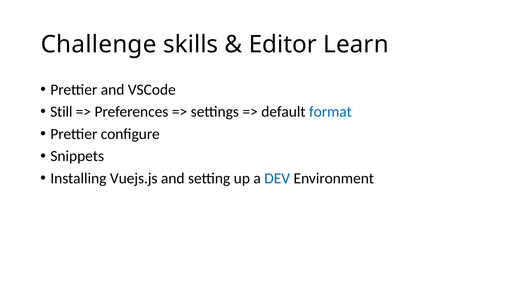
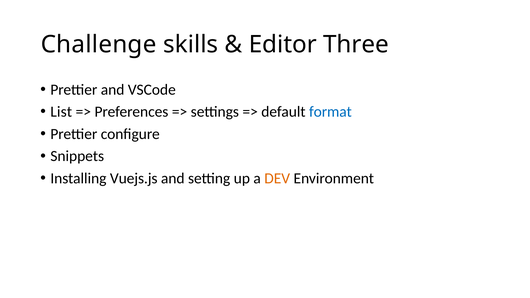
Learn: Learn -> Three (356, 45)
Still: Still -> List (61, 112)
DEV colour: blue -> orange (277, 178)
